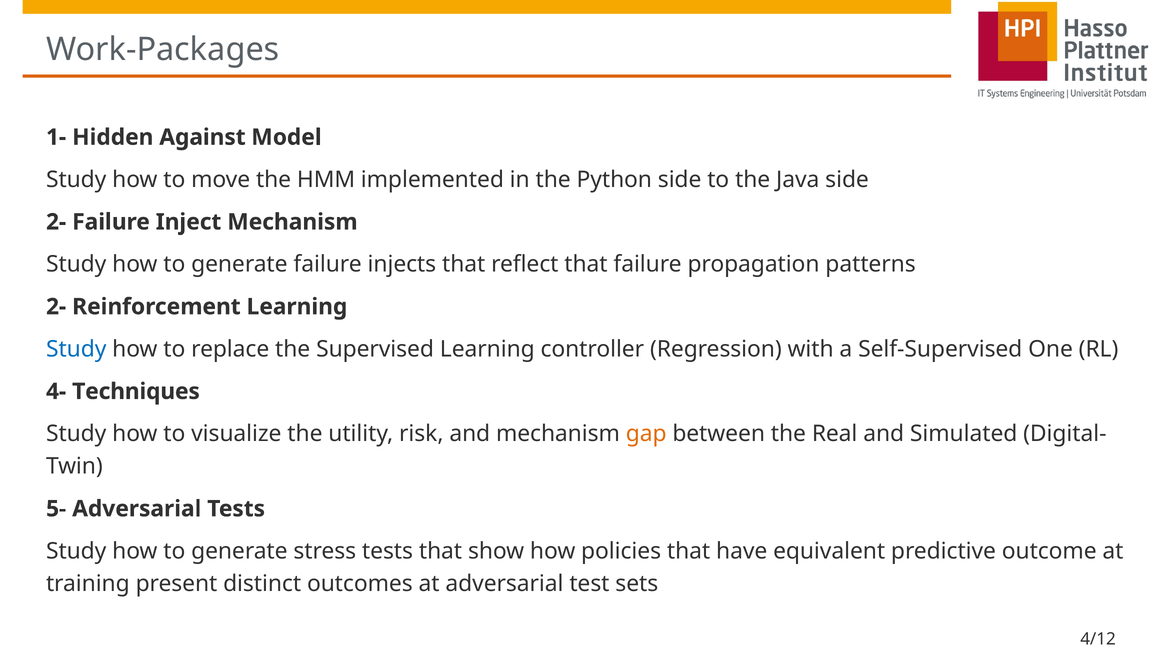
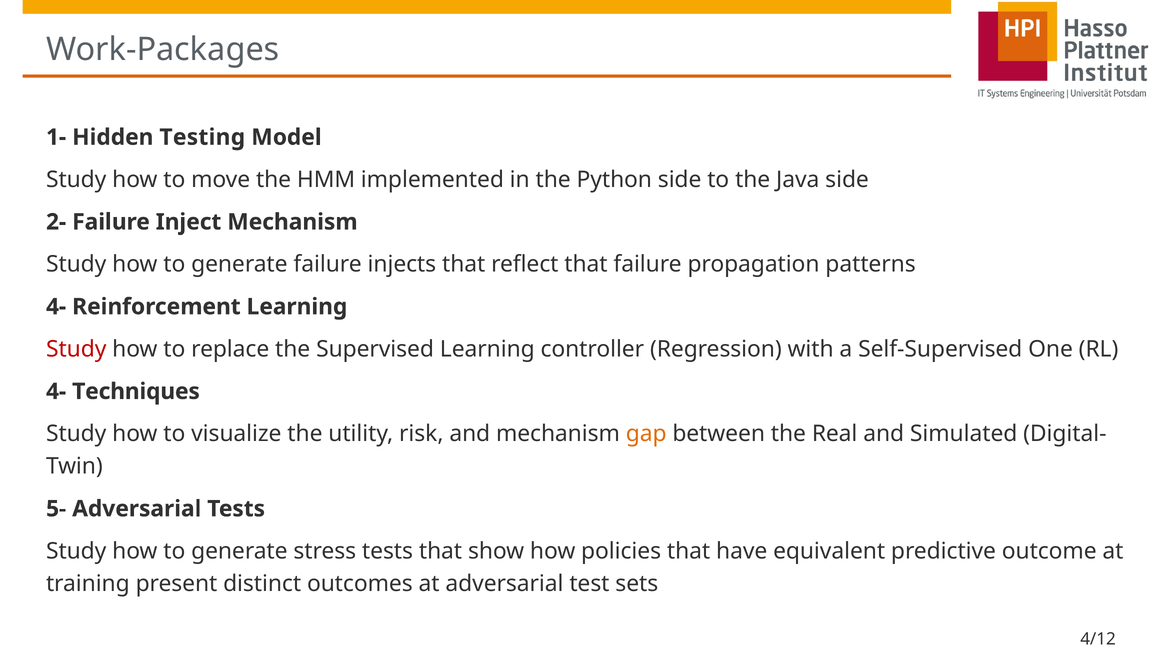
Against: Against -> Testing (202, 137)
2-: 2- -> 4- (56, 307)
Study colour: blue -> red (76, 349)
